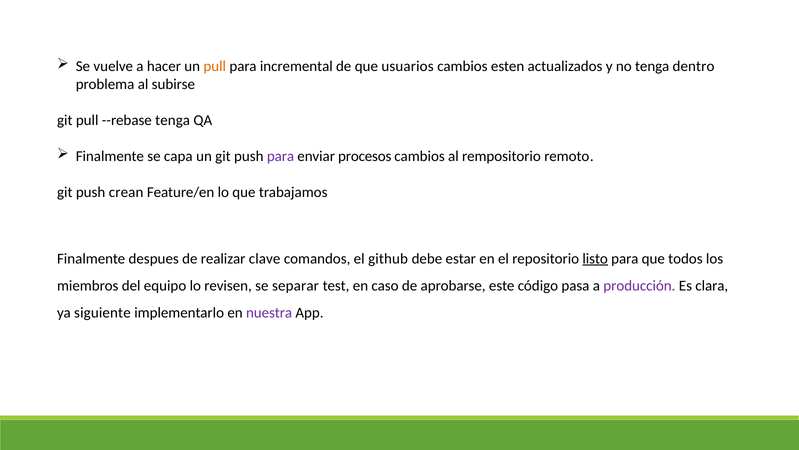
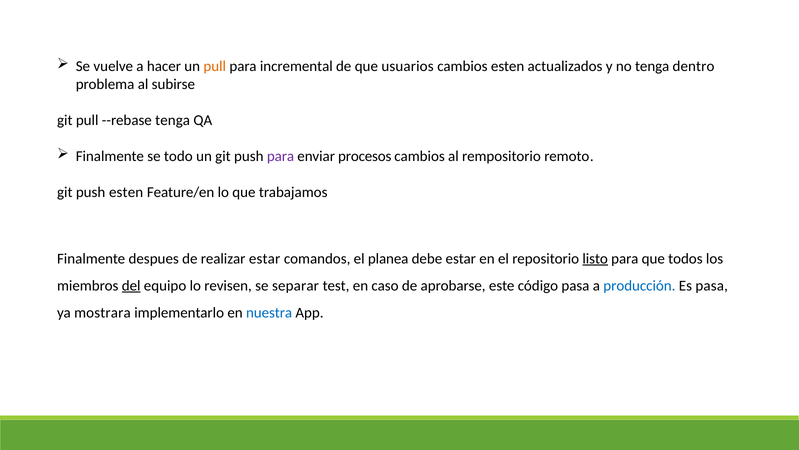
capa: capa -> todo (178, 156)
push crean: crean -> esten (126, 192)
realizar clave: clave -> estar (265, 258)
github: github -> planea (388, 258)
del underline: none -> present (131, 285)
producción colour: purple -> blue (639, 285)
Es clara: clara -> pasa (712, 285)
siguiente: siguiente -> mostrara (102, 312)
nuestra colour: purple -> blue (269, 312)
